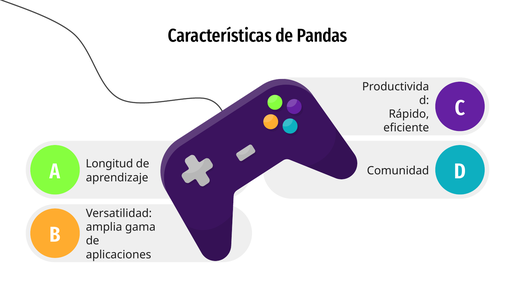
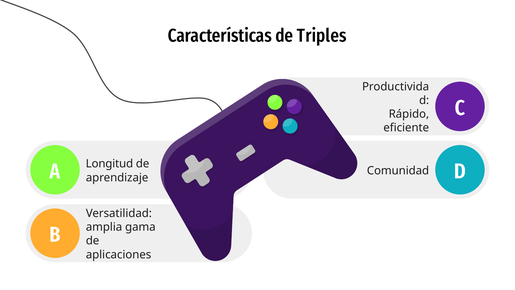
Pandas: Pandas -> Triples (322, 36)
